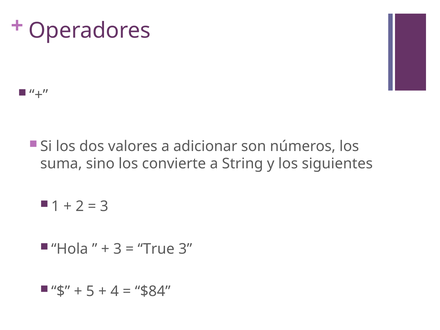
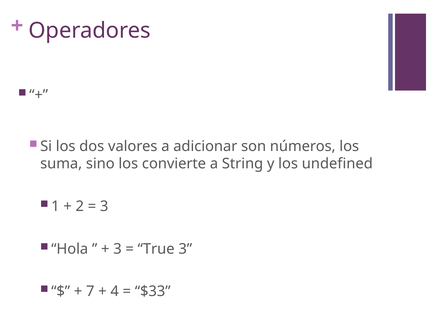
siguientes: siguientes -> undefined (337, 164)
5: 5 -> 7 (90, 291)
$84: $84 -> $33 (153, 291)
